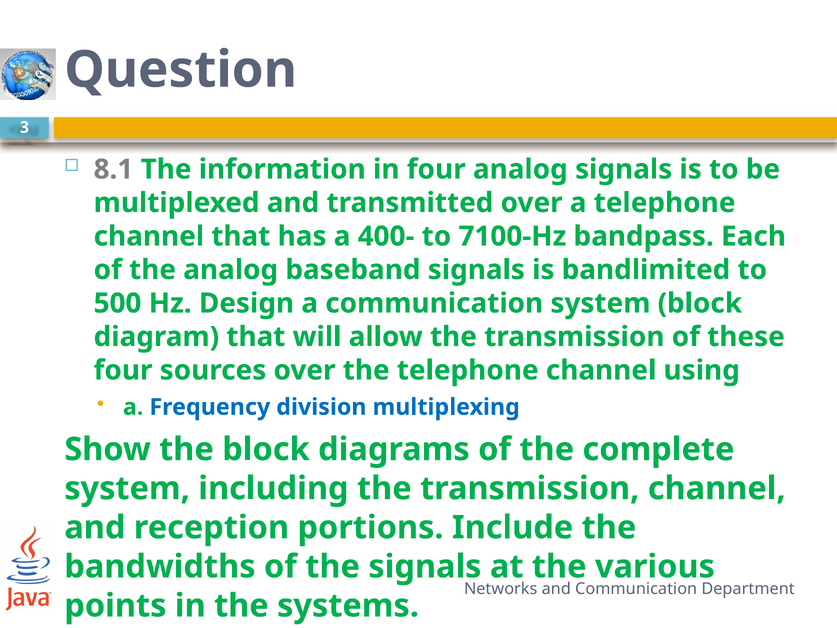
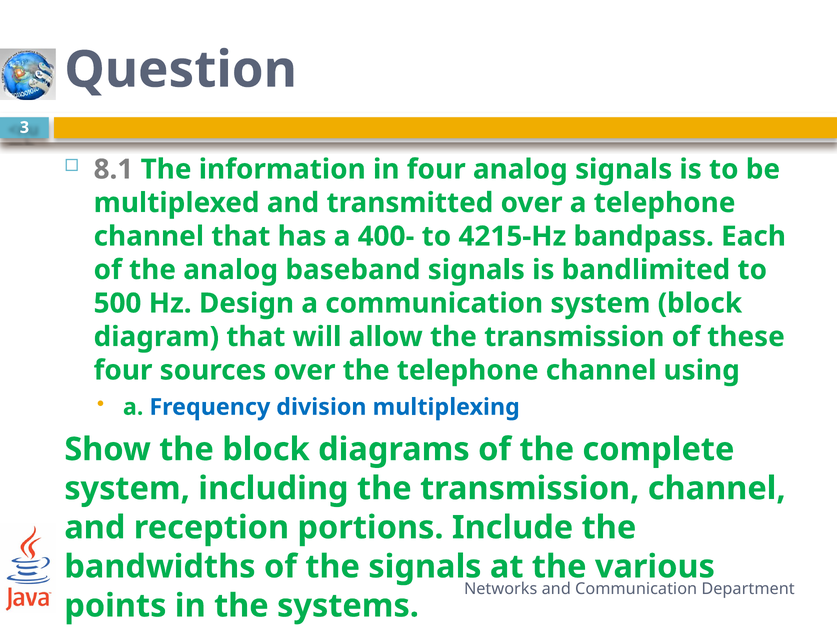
7100-Hz: 7100-Hz -> 4215-Hz (512, 236)
